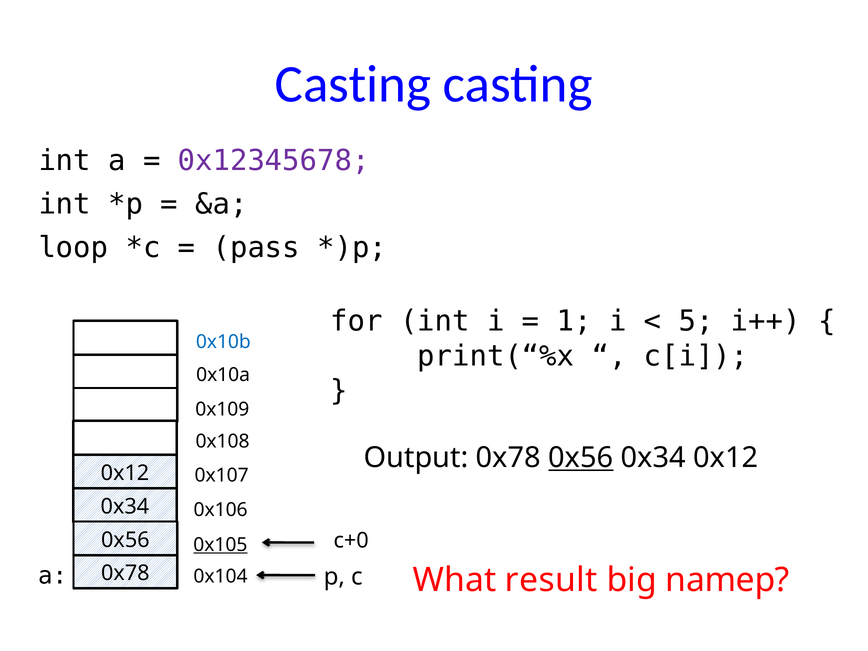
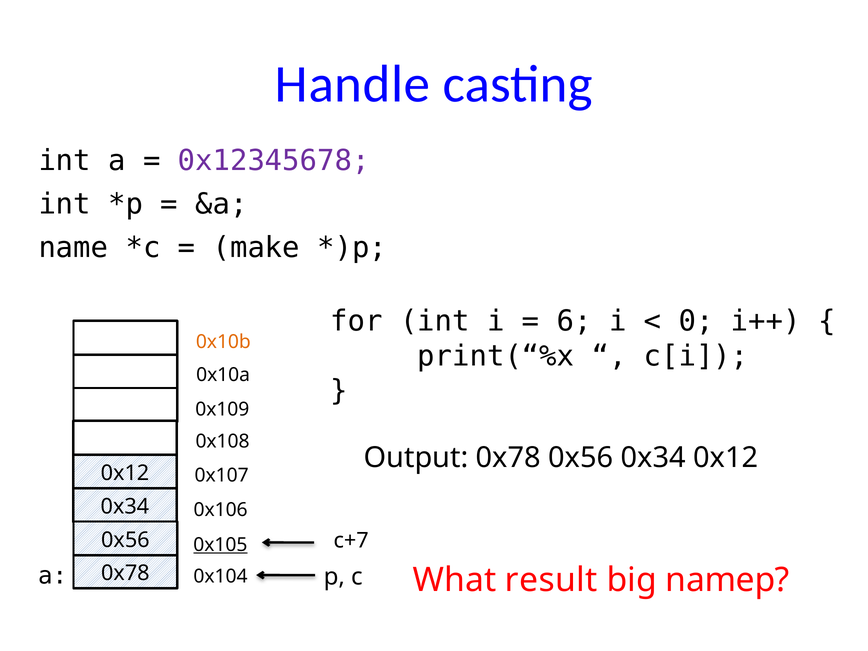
Casting: Casting -> Handle (353, 84)
loop: loop -> name (73, 248)
pass: pass -> make (256, 248)
1: 1 -> 6 (574, 321)
5: 5 -> 0 (696, 321)
0x10b colour: blue -> orange (223, 342)
0x56 underline: present -> none (581, 458)
c+0: c+0 -> c+7 (351, 541)
